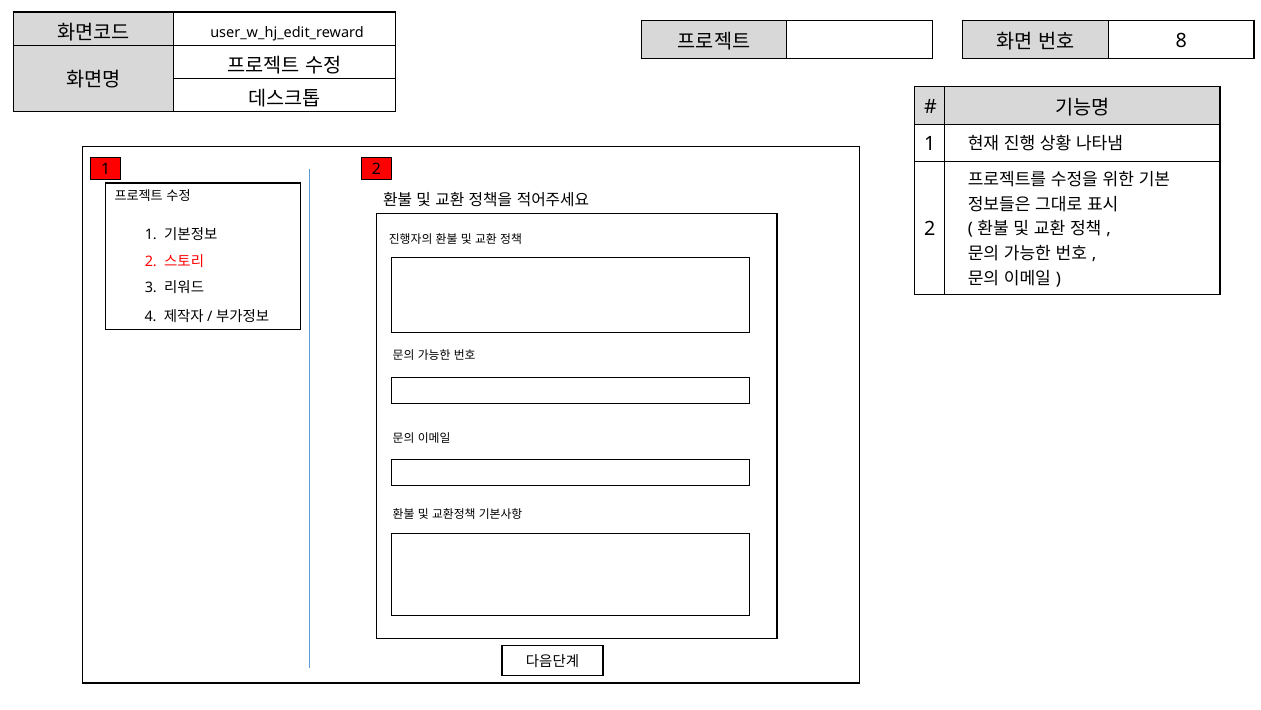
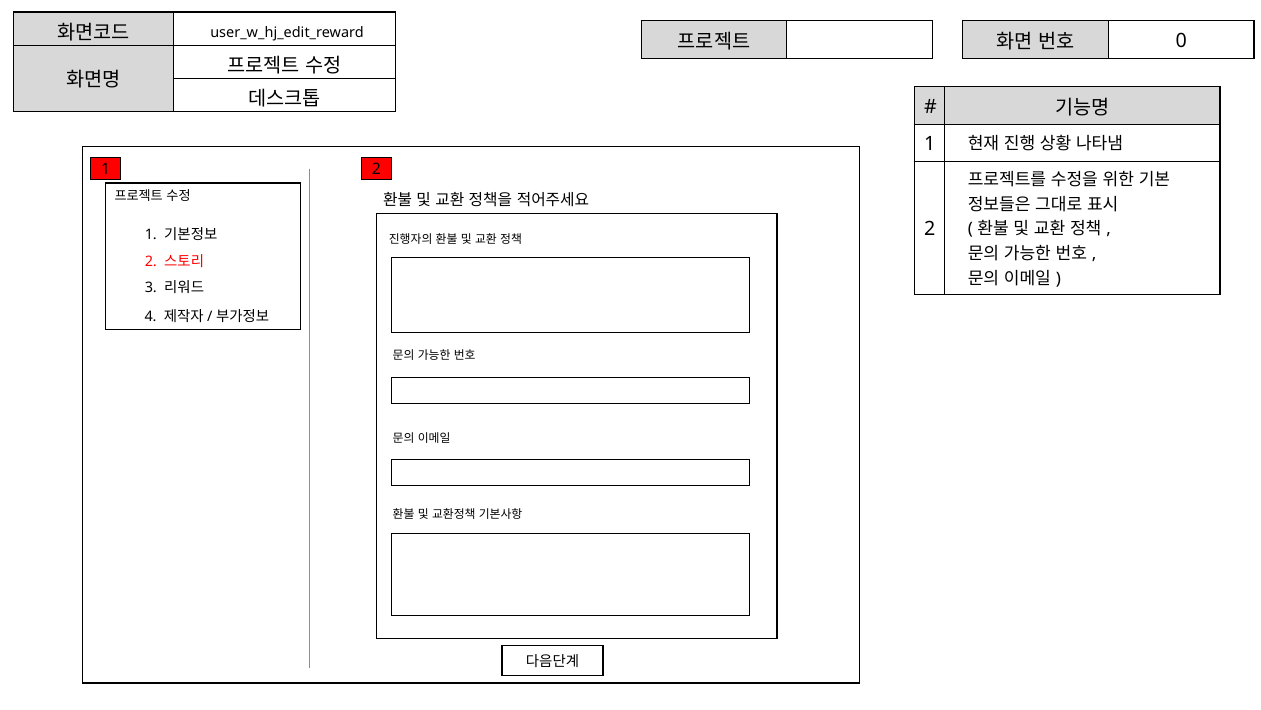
8: 8 -> 0 (1181, 41)
